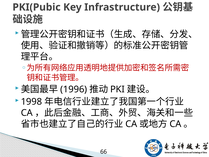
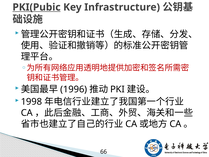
PKI(Pubic underline: none -> present (37, 7)
